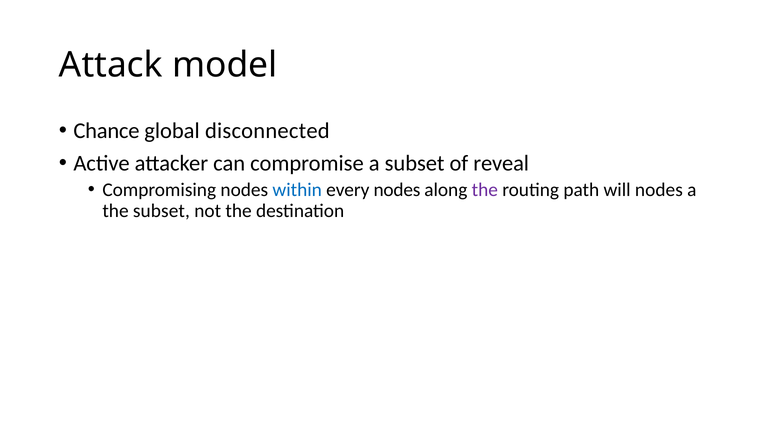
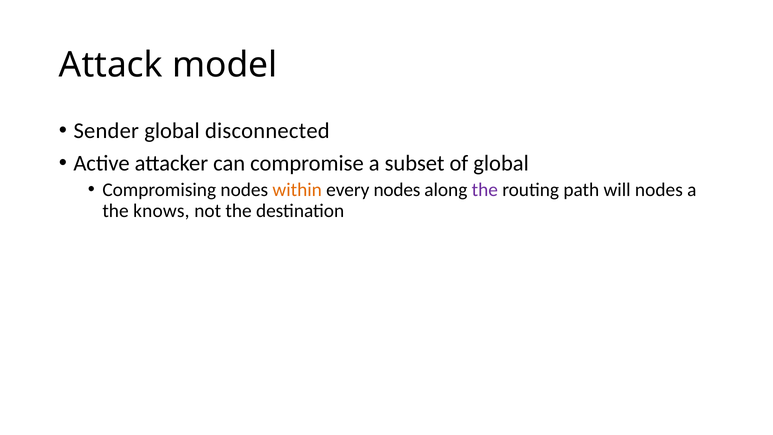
Chance: Chance -> Sender (106, 131)
of reveal: reveal -> global (501, 163)
within colour: blue -> orange (297, 190)
the subset: subset -> knows (161, 211)
